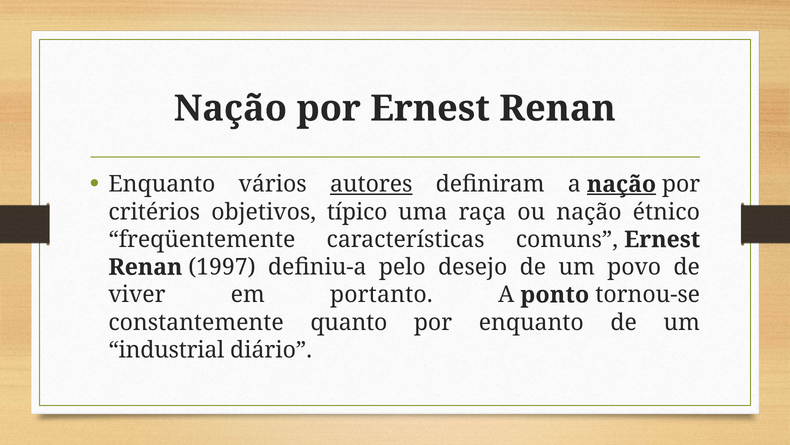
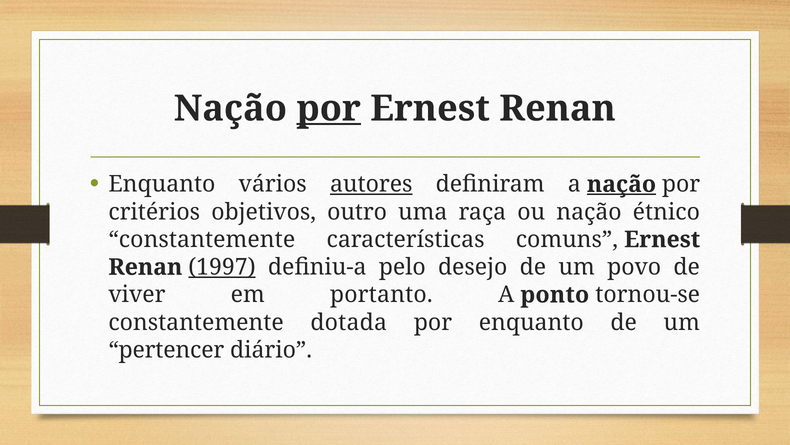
por underline: none -> present (329, 108)
típico: típico -> outro (357, 212)
freqüentemente: freqüentemente -> constantemente (202, 239)
1997 underline: none -> present (222, 267)
quanto: quanto -> dotada (349, 322)
industrial: industrial -> pertencer (166, 350)
